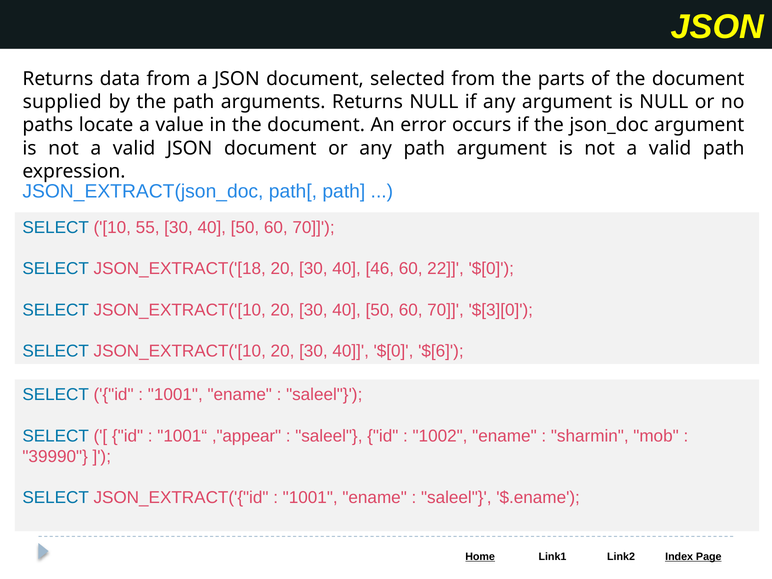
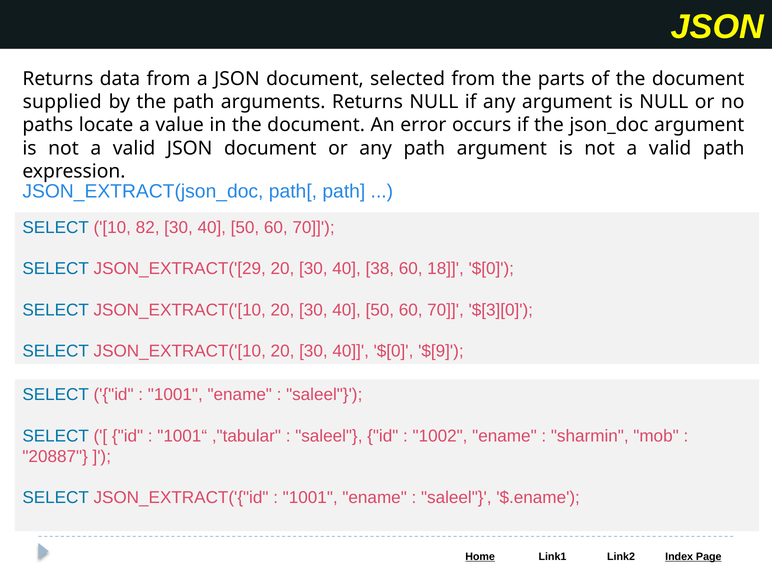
55: 55 -> 82 (148, 228)
JSON_EXTRACT('[18: JSON_EXTRACT('[18 -> JSON_EXTRACT('[29 (180, 269)
46: 46 -> 38 (380, 269)
22: 22 -> 18 (446, 269)
$[6: $[6 -> $[9 (441, 351)
,"appear: ,"appear -> ,"tabular (246, 436)
39990: 39990 -> 20887 (55, 457)
